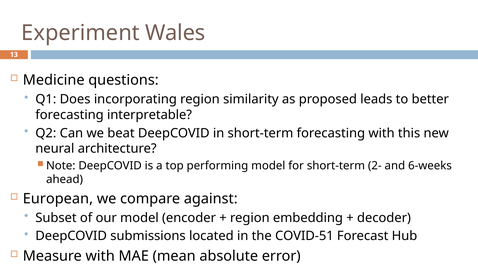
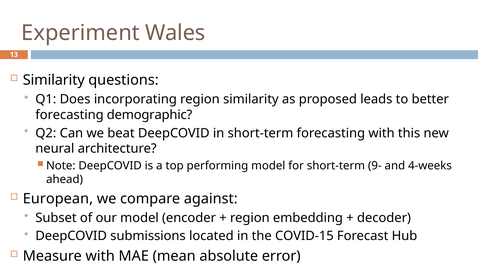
Medicine: Medicine -> Similarity (54, 80)
interpretable: interpretable -> demographic (150, 115)
2-: 2- -> 9- (375, 166)
6-weeks: 6-weeks -> 4-weeks (430, 166)
COVID-51: COVID-51 -> COVID-15 (304, 236)
